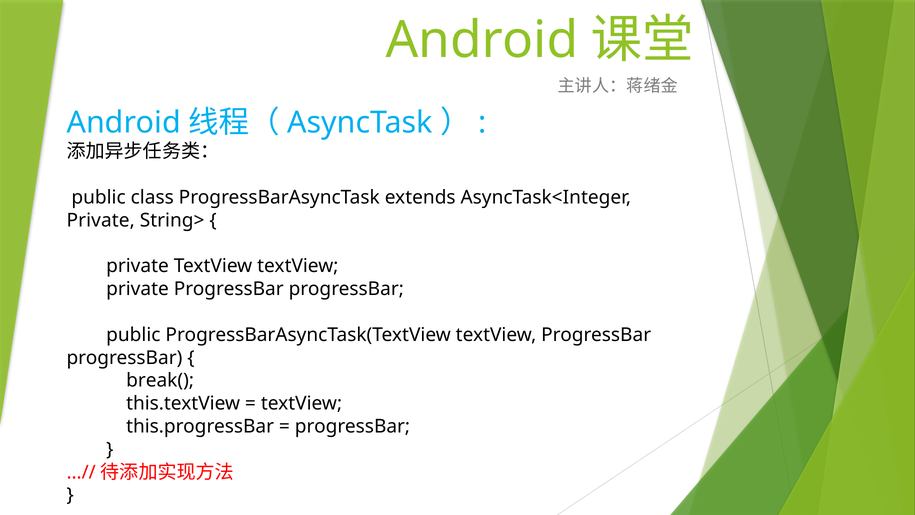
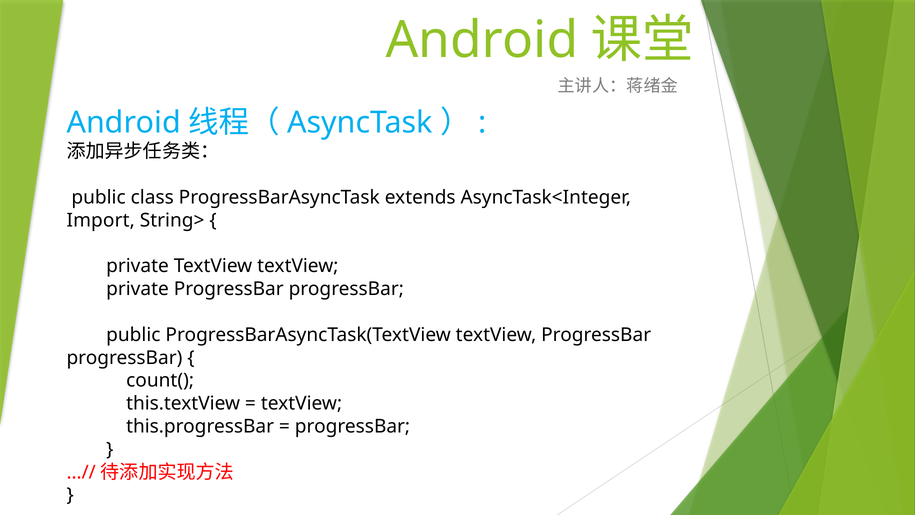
Private: Private -> Import (101, 220)
break(: break( -> count( (160, 380)
